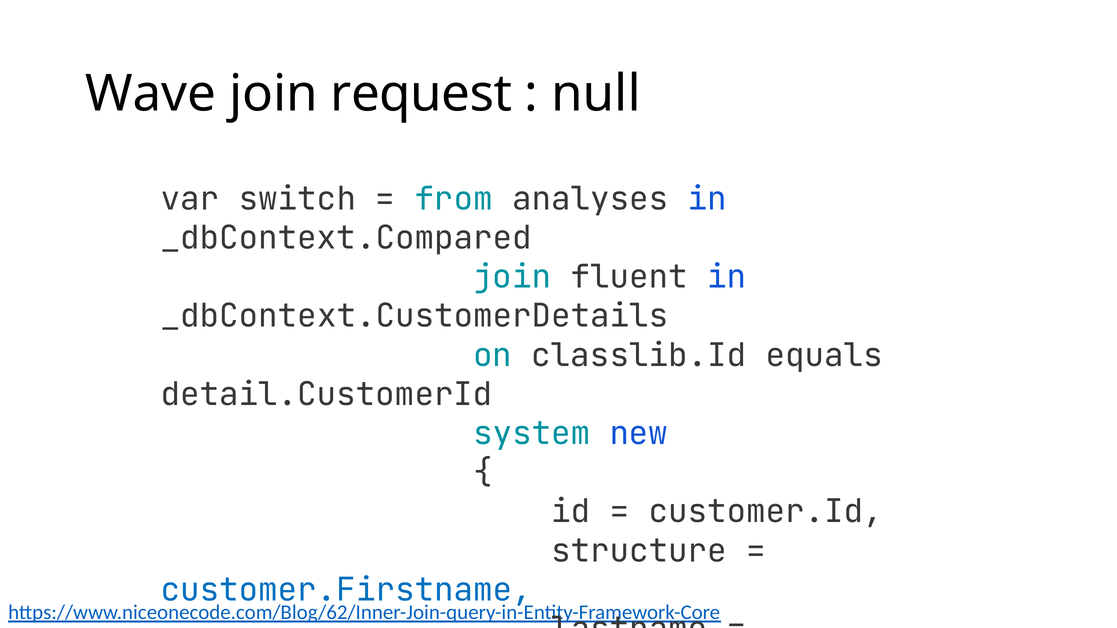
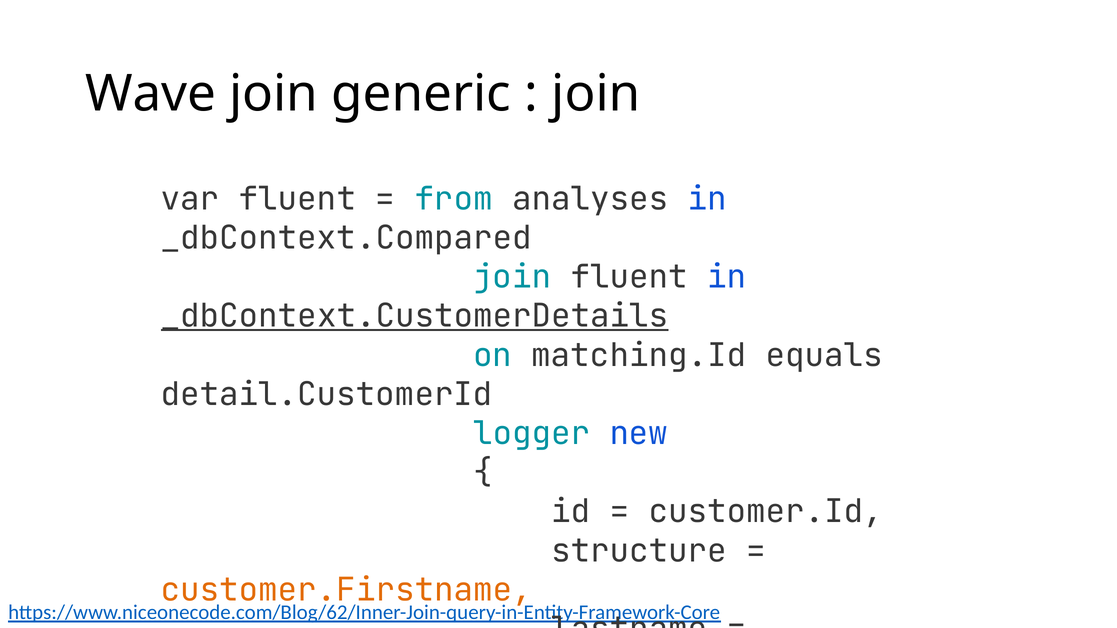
request: request -> generic (421, 94)
null: null -> join (596, 94)
var switch: switch -> fluent (297, 199)
_dbContext.CustomerDetails underline: none -> present (415, 316)
classlib.Id: classlib.Id -> matching.Id (639, 355)
system: system -> logger (532, 434)
customer.Firstname colour: blue -> orange (346, 590)
